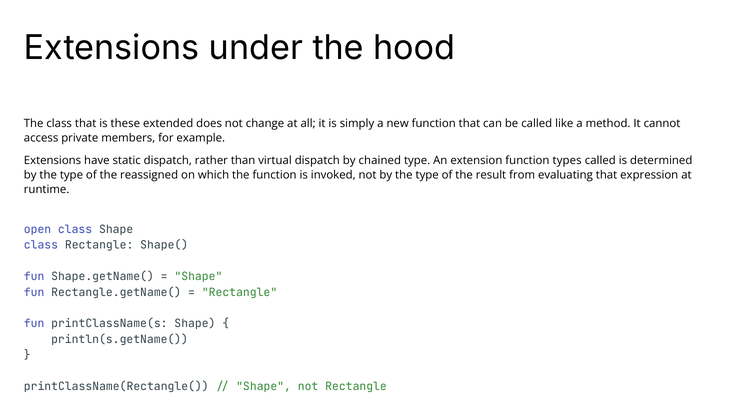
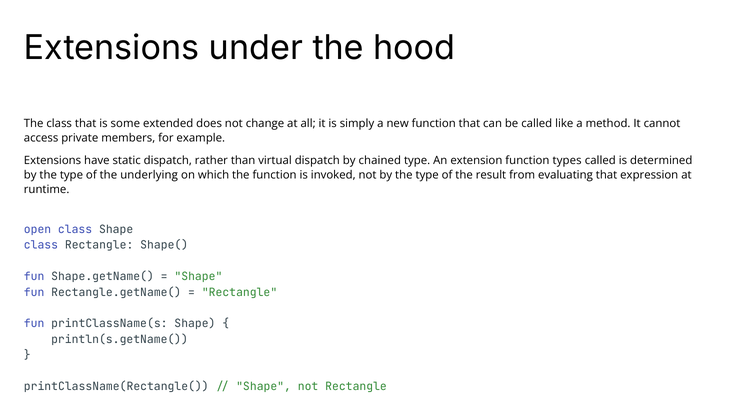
these: these -> some (125, 123)
reassigned: reassigned -> underlying (149, 175)
